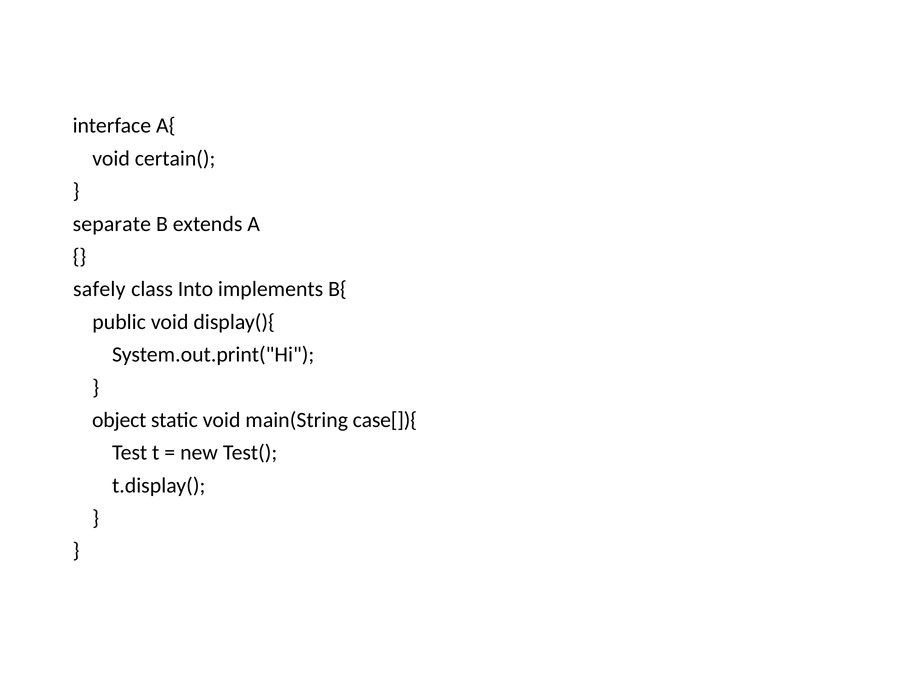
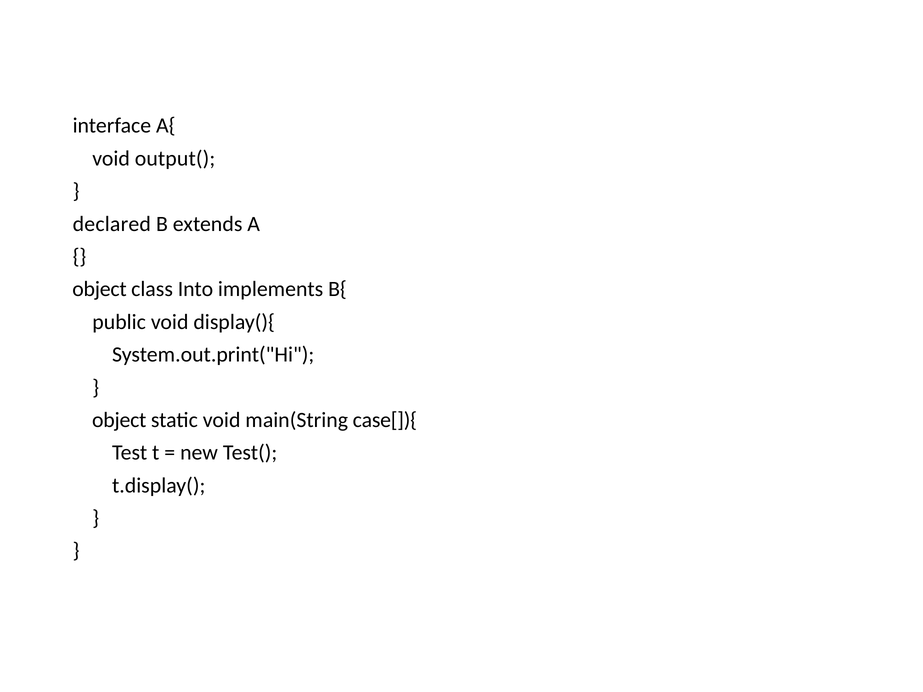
certain(: certain( -> output( (175, 159)
separate: separate -> declared (112, 224)
safely: safely -> object (100, 289)
